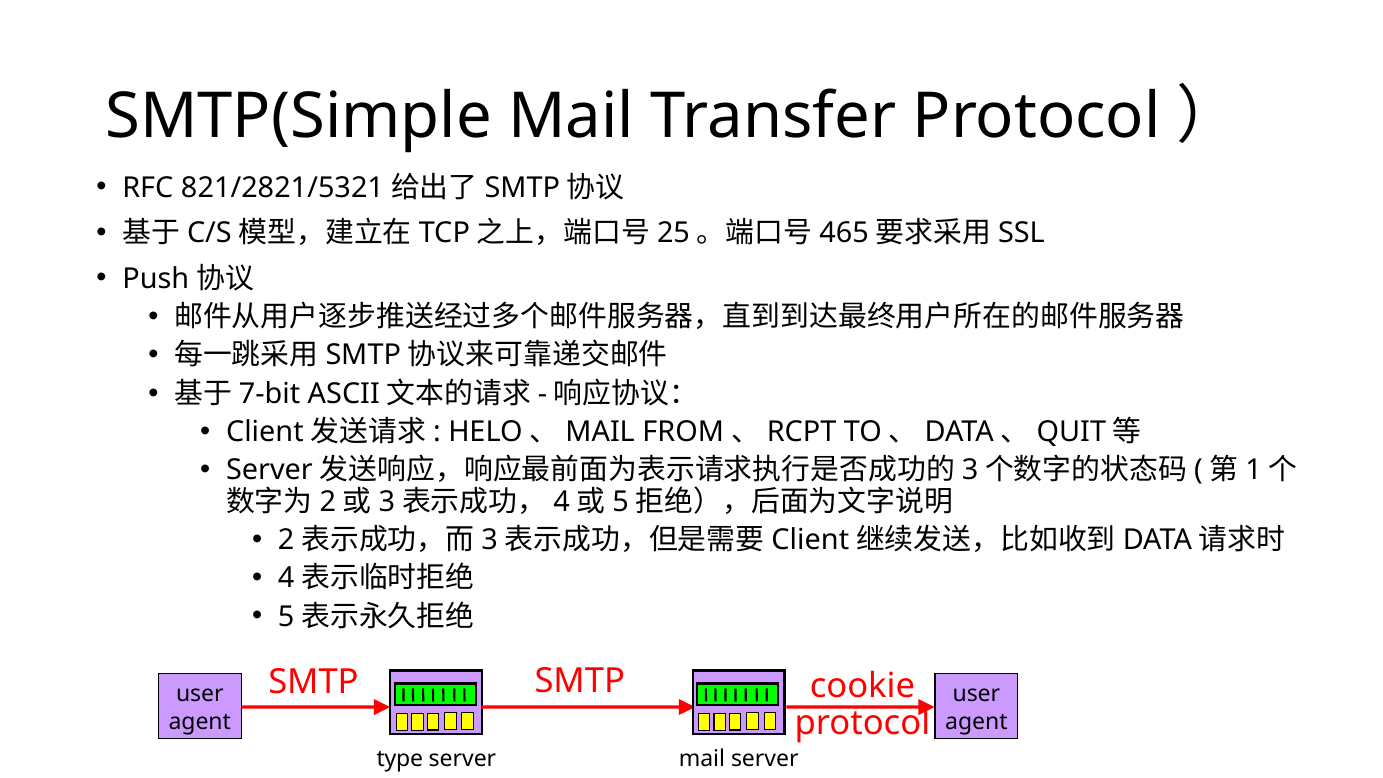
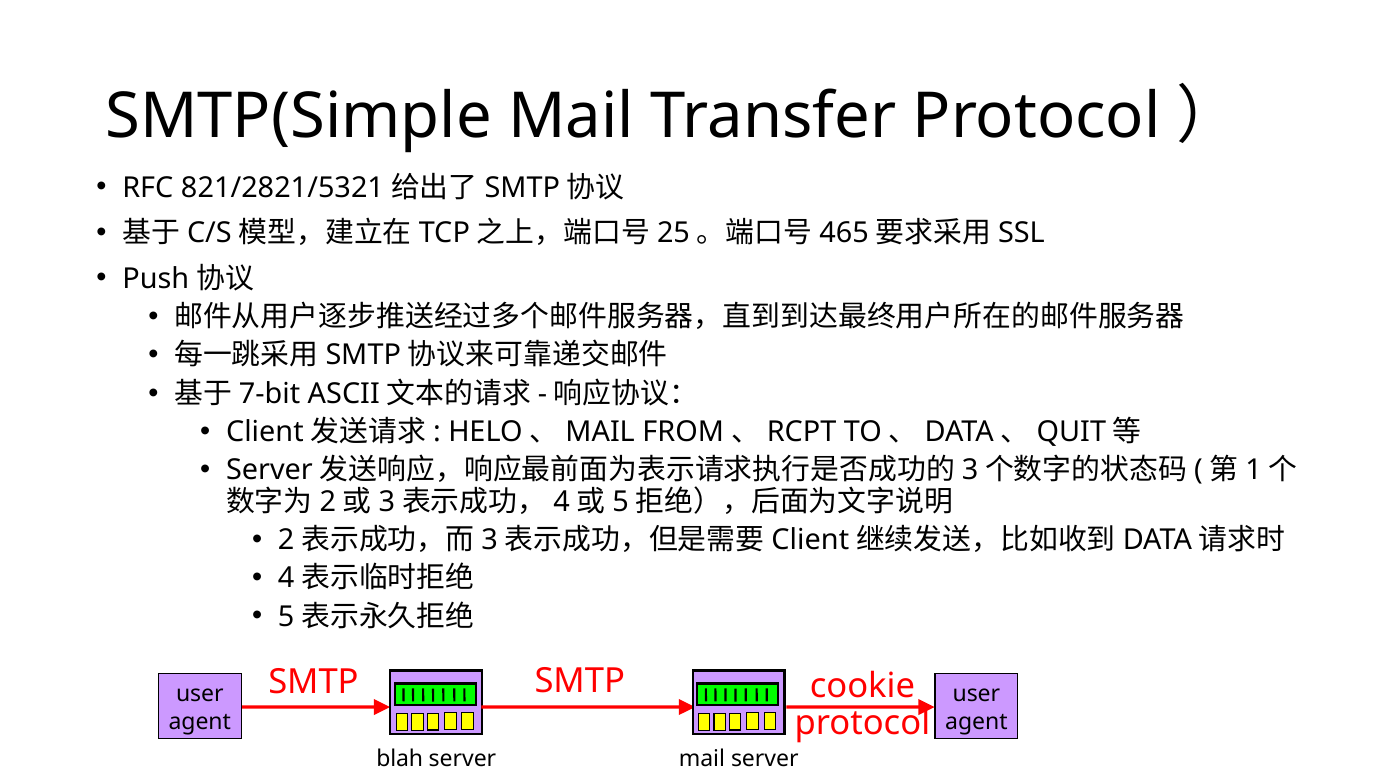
type: type -> blah (400, 759)
